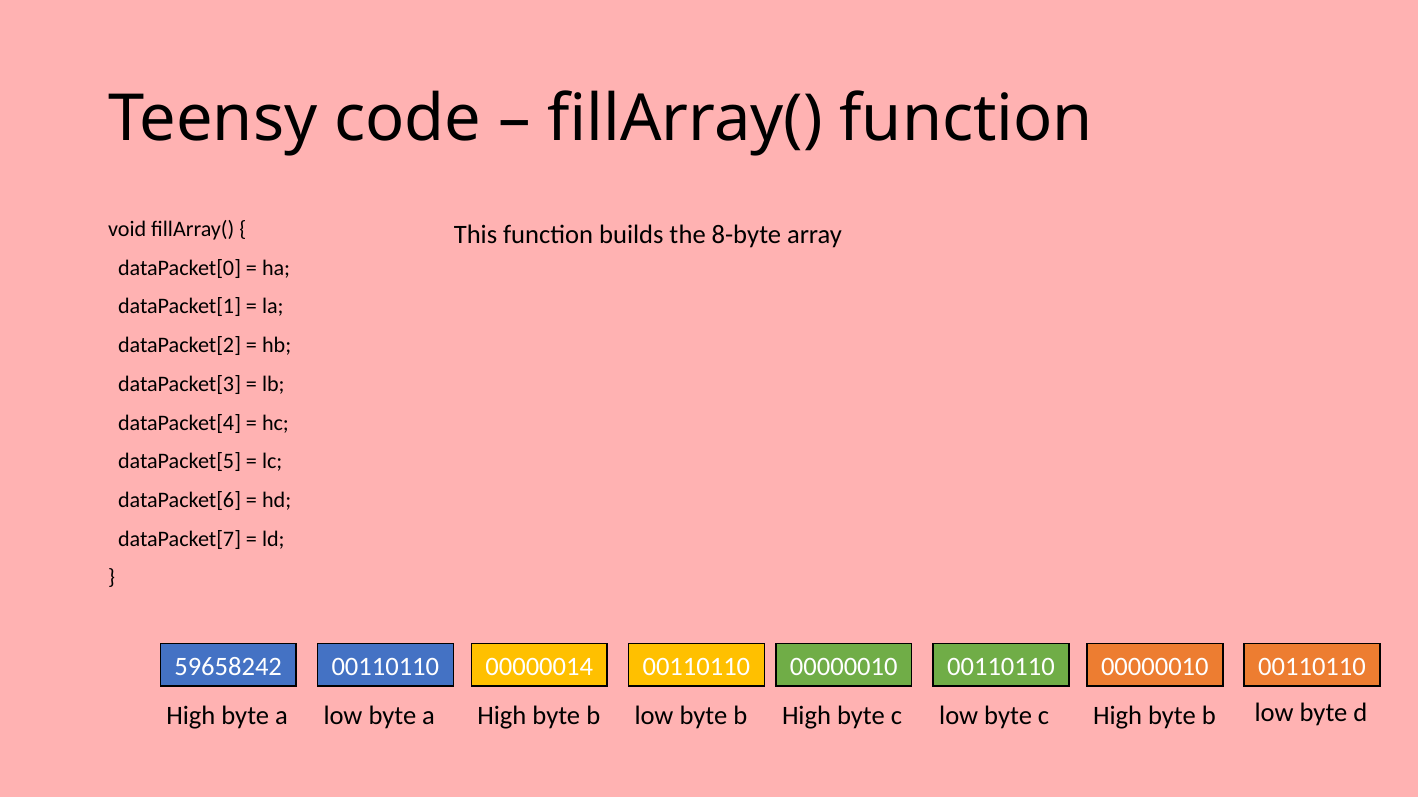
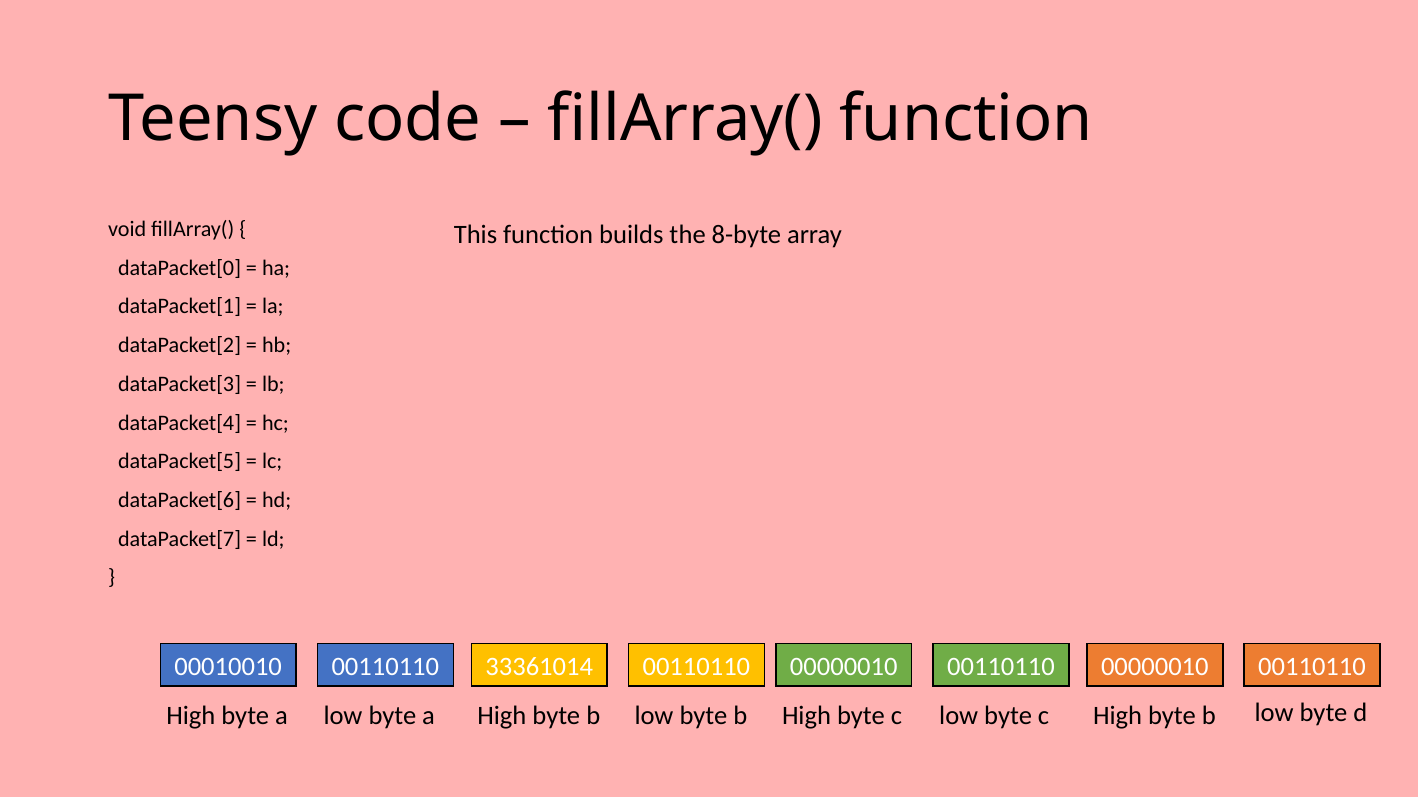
59658242: 59658242 -> 00010010 (228, 667)
00000014: 00000014 -> 33361014 (539, 667)
